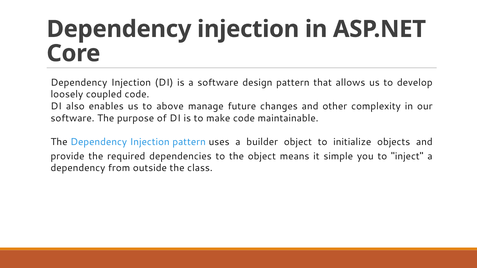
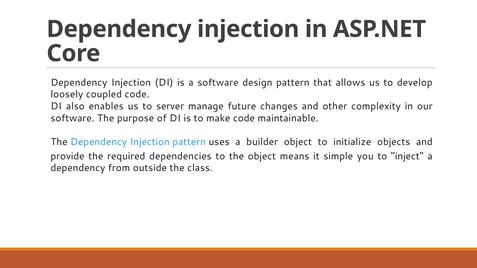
above: above -> server (170, 106)
